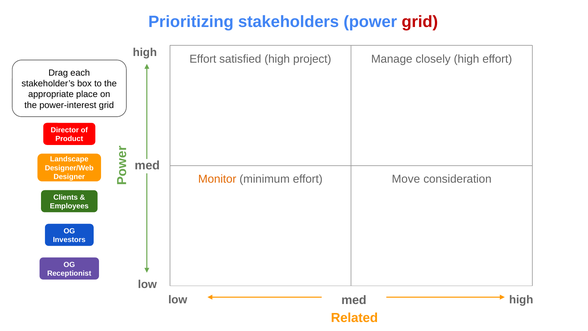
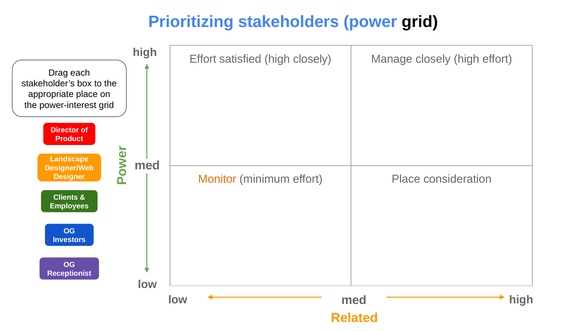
grid colour: red -> black (420, 22)
high project: project -> closely (312, 59)
effort Move: Move -> Place (406, 179)
